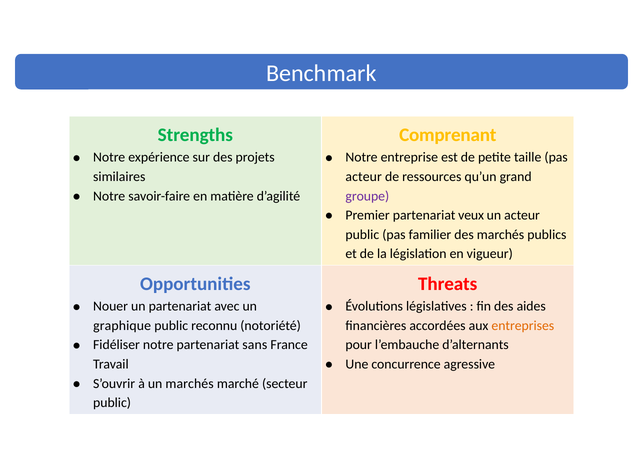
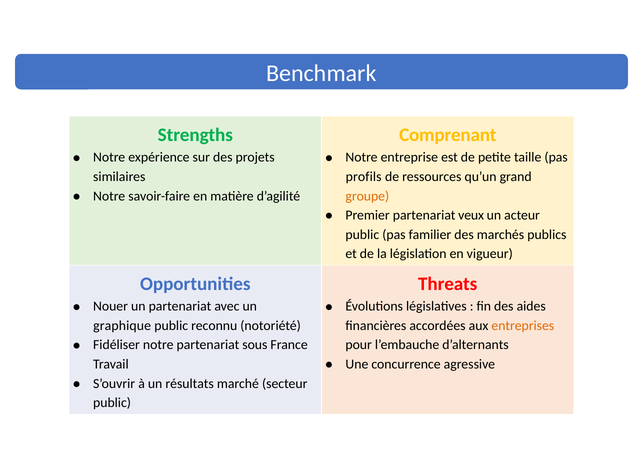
acteur: acteur -> profils (364, 177)
groupe colour: purple -> orange (367, 196)
sans: sans -> sous (255, 345)
un marchés: marchés -> résultats (190, 384)
